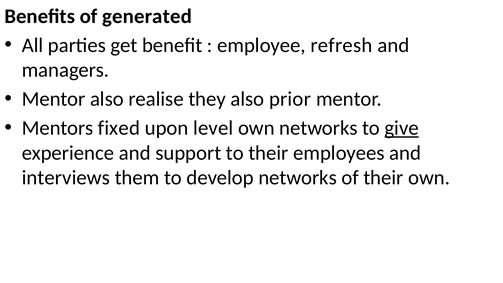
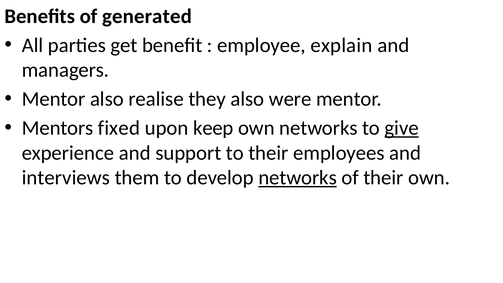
refresh: refresh -> explain (341, 45)
prior: prior -> were (290, 99)
level: level -> keep (213, 128)
networks underline: none -> present (298, 178)
